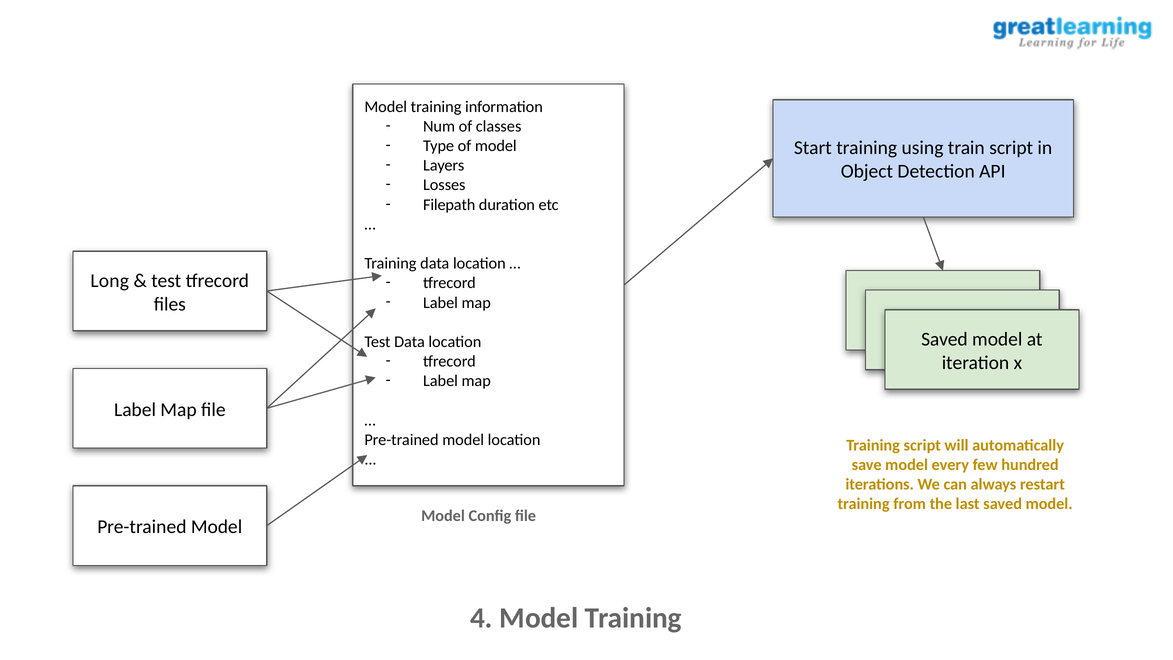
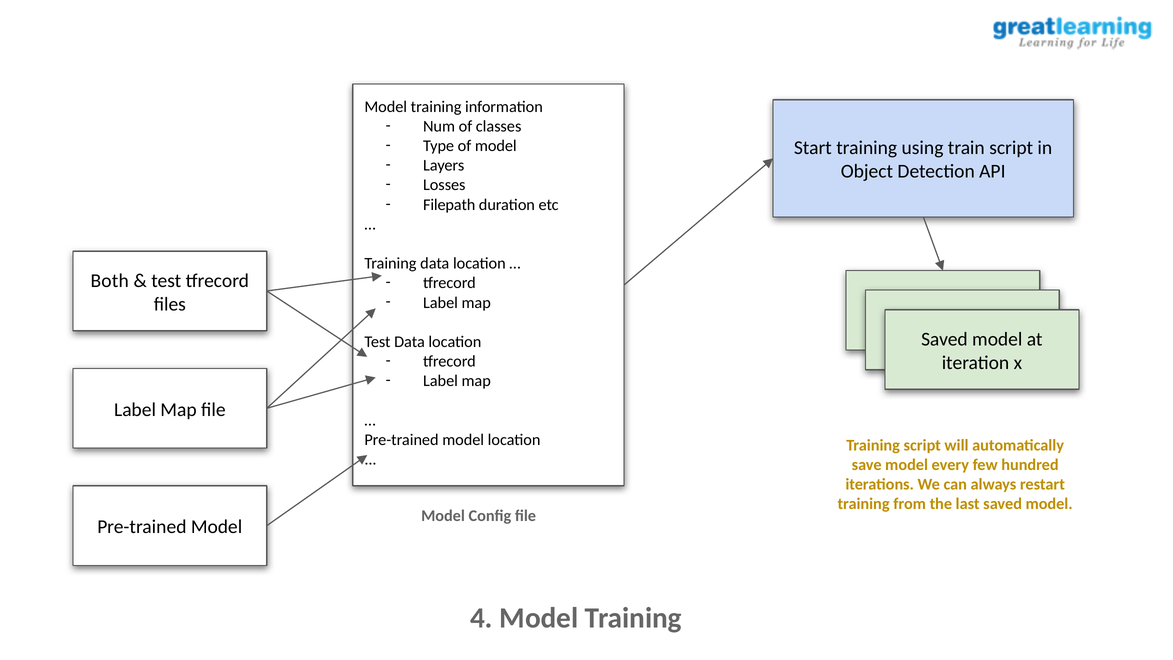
Long: Long -> Both (110, 281)
